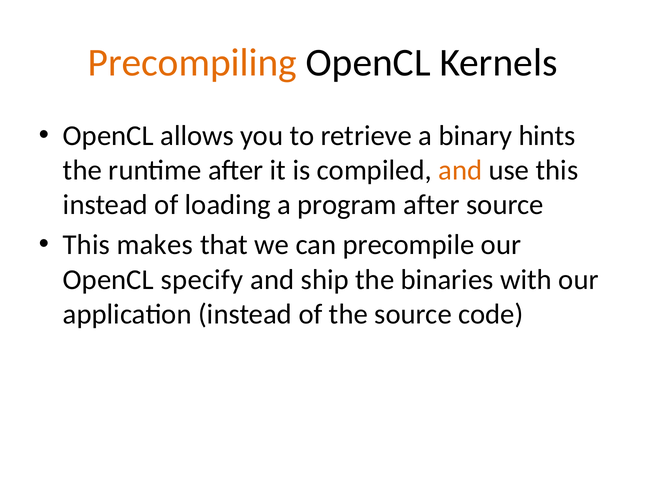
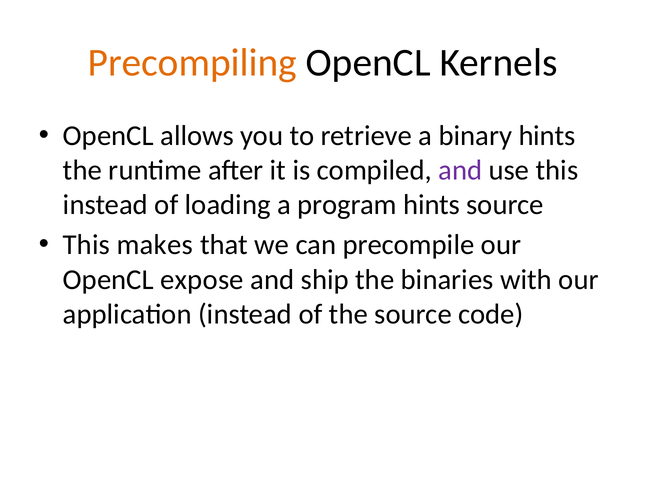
and colour: orange -> purple (460, 170)
program after: after -> hints (432, 205)
specify: specify -> expose (202, 279)
